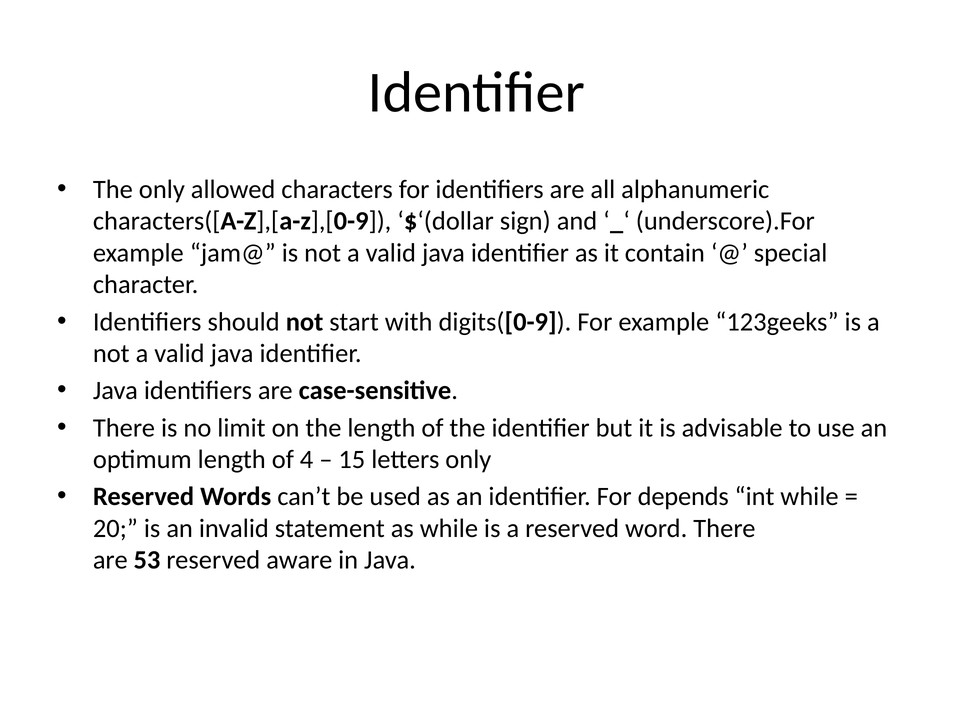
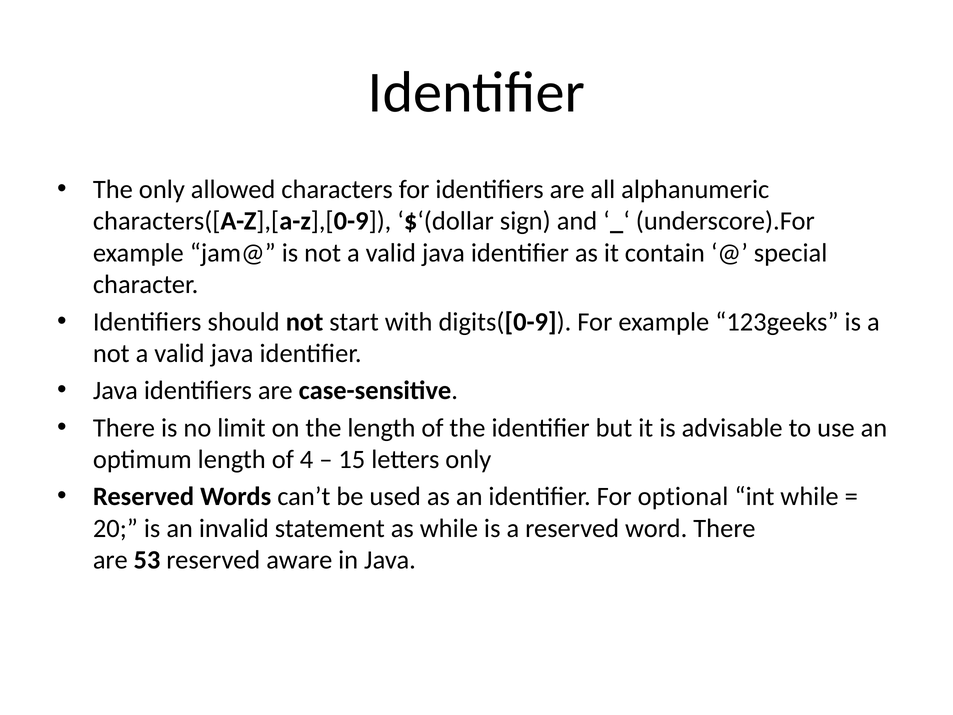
depends: depends -> optional (683, 496)
